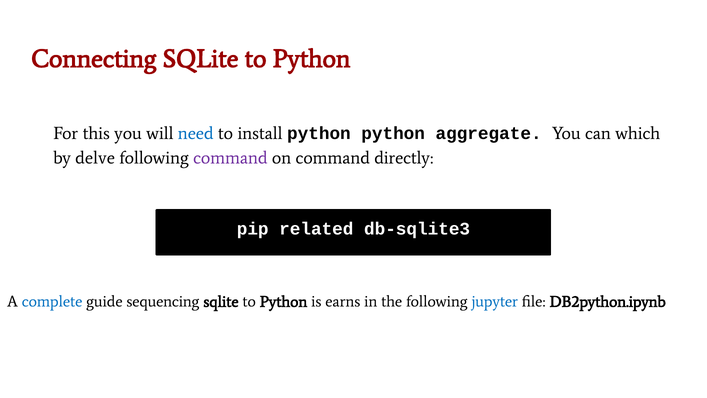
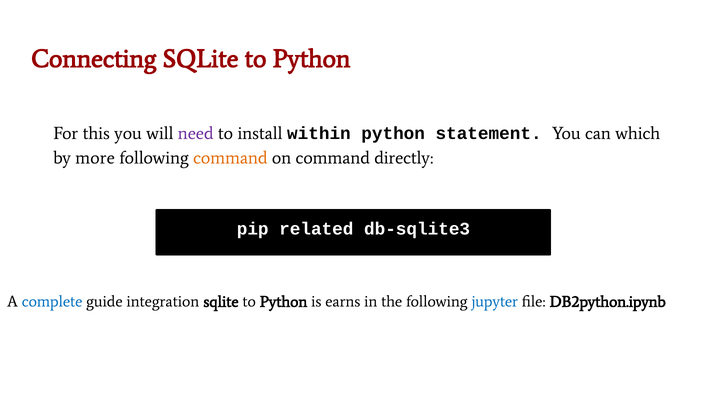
need colour: blue -> purple (196, 133)
install python: python -> within (319, 133)
aggregate: aggregate -> statement (489, 133)
delve: delve -> more (95, 158)
command colour: purple -> orange (230, 158)
sequencing: sequencing -> integration (163, 301)
